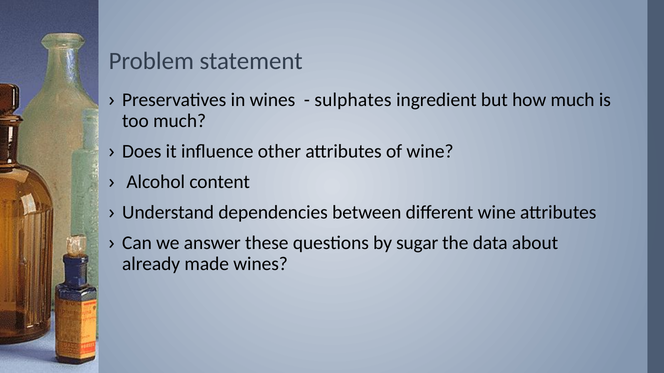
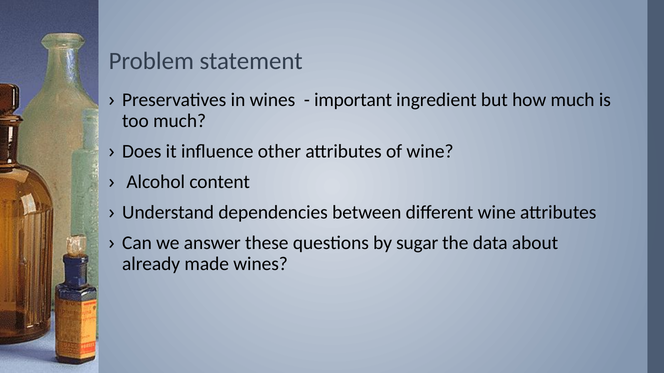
sulphates: sulphates -> important (353, 100)
